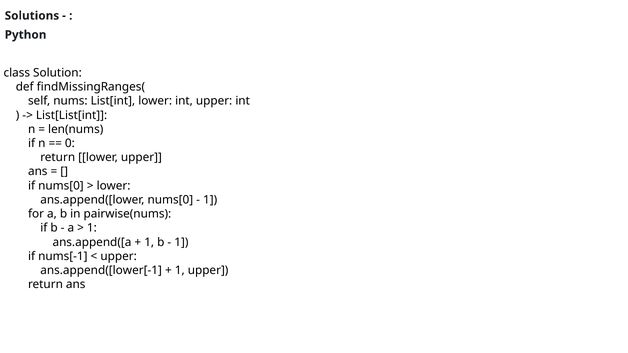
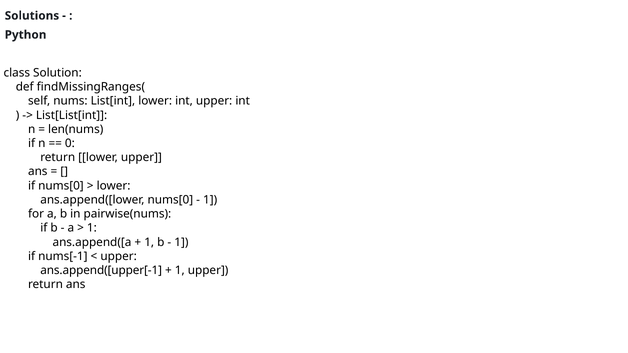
ans.append([lower[-1: ans.append([lower[-1 -> ans.append([upper[-1 (101, 271)
